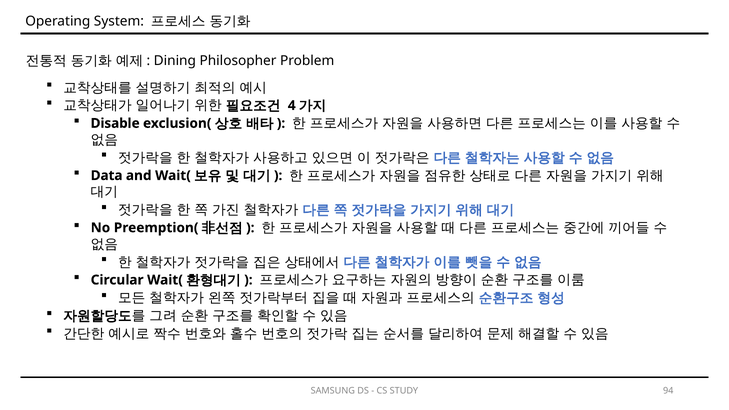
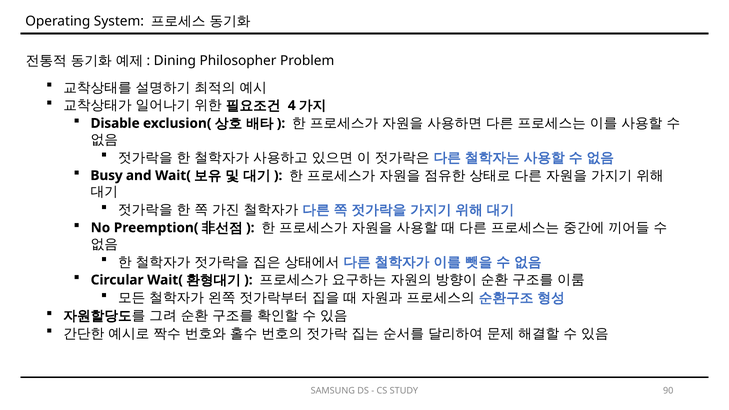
Data: Data -> Busy (107, 176)
94: 94 -> 90 (668, 391)
